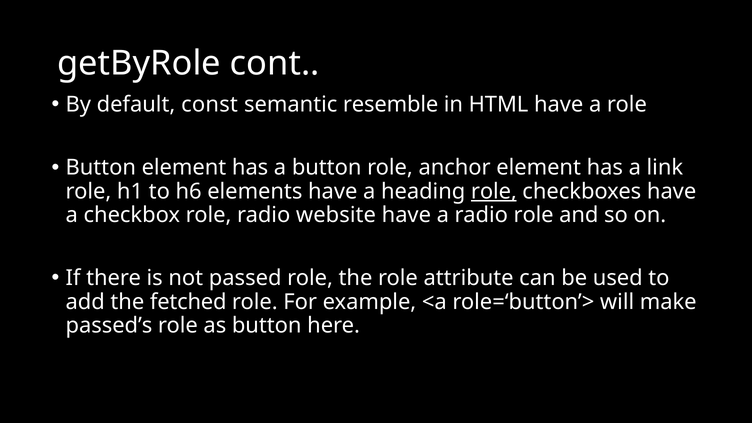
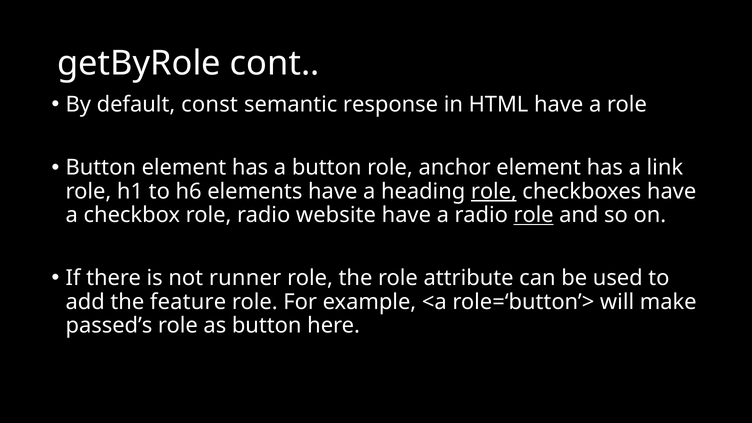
resemble: resemble -> response (391, 105)
role underline: none -> present (534, 215)
passed: passed -> runner (245, 278)
fetched: fetched -> feature (188, 302)
